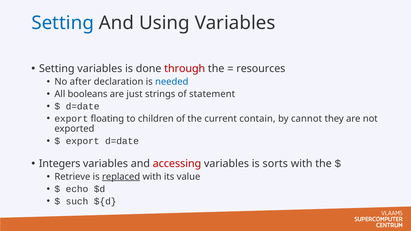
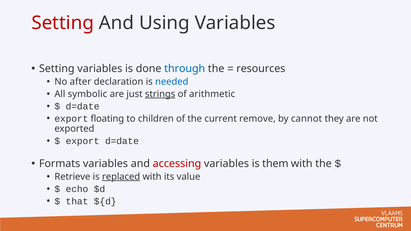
Setting colour: blue -> red (63, 23)
through colour: red -> blue (185, 69)
booleans: booleans -> symbolic (87, 94)
strings underline: none -> present (160, 94)
statement: statement -> arithmetic (212, 94)
contain: contain -> remove (257, 119)
Integers: Integers -> Formats (60, 164)
sorts: sorts -> them (275, 164)
such: such -> that (77, 201)
